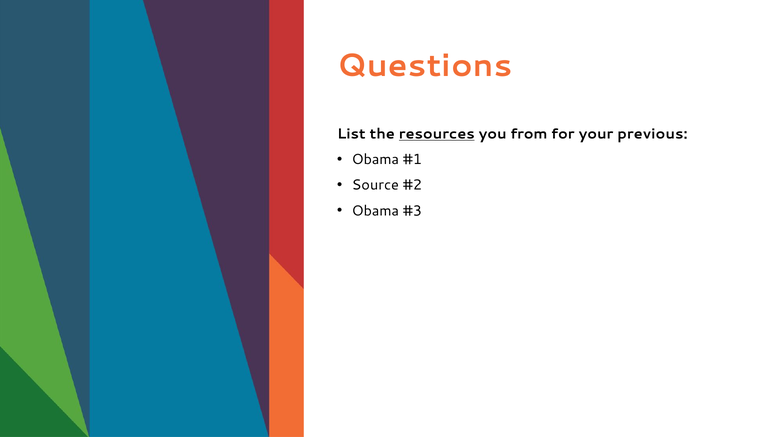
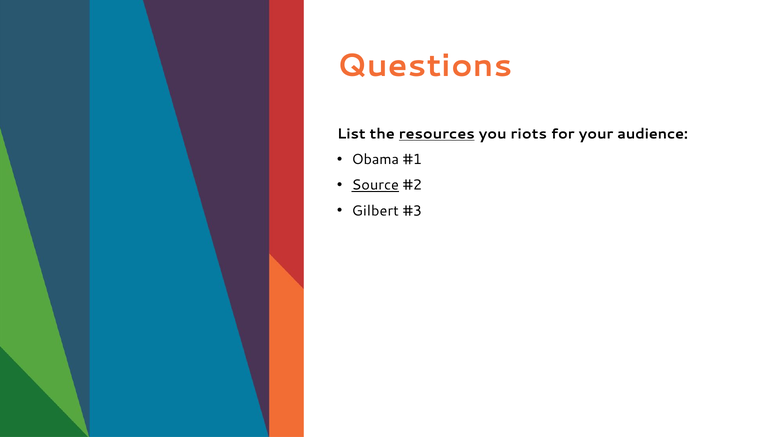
from: from -> riots (529, 134)
previous: previous -> audience (653, 134)
Source underline: none -> present (375, 185)
Obama: Obama -> Gilbert (375, 211)
